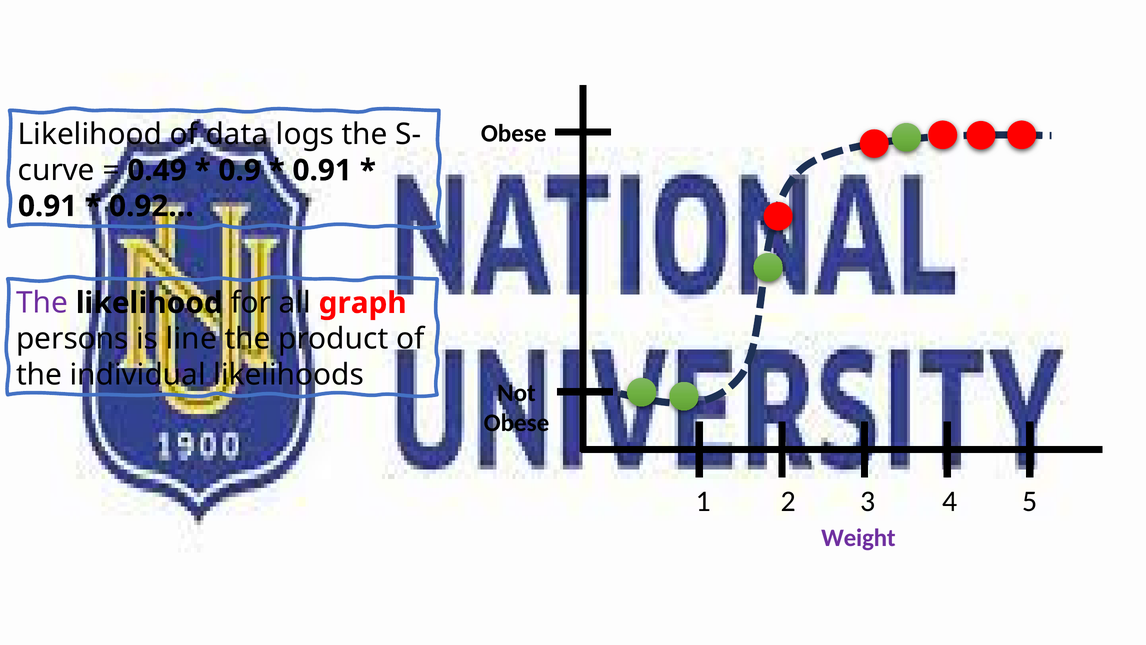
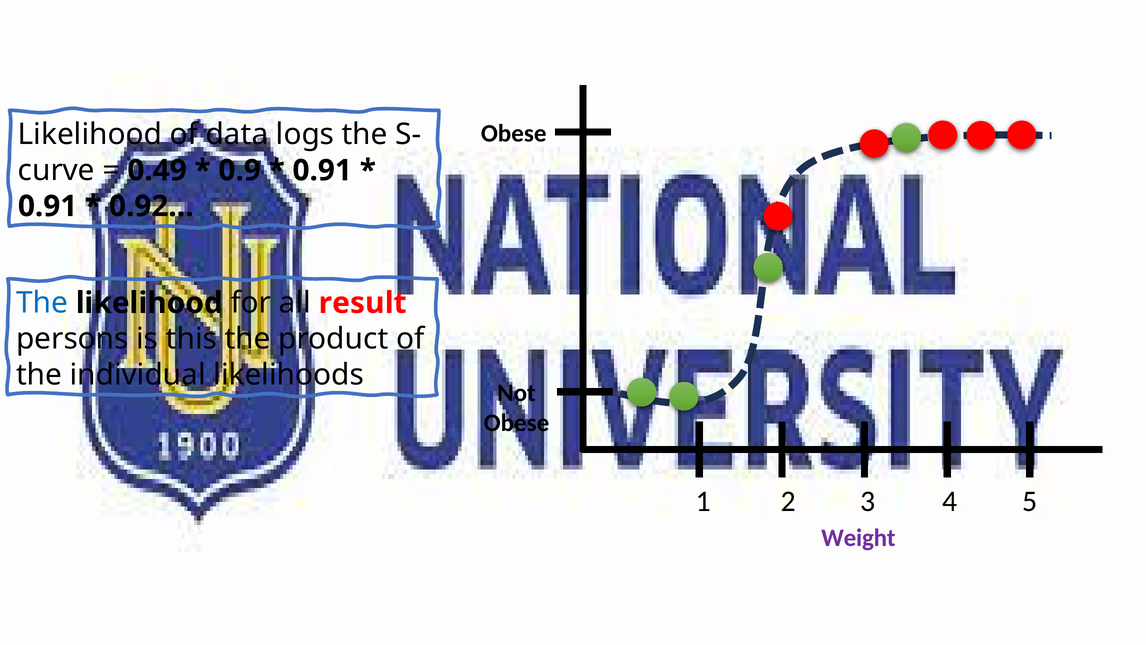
The colour: purple -> blue (42, 303)
graph: graph -> result (363, 303)
line: line -> this (191, 339)
